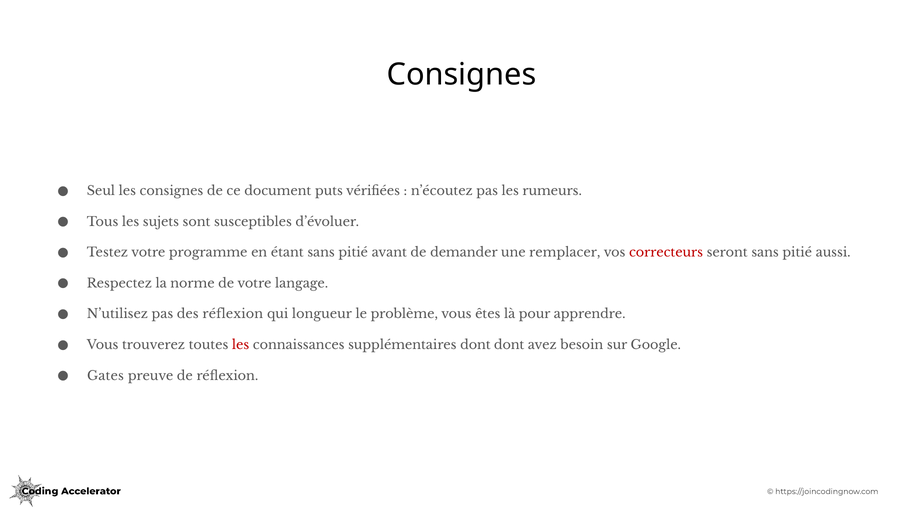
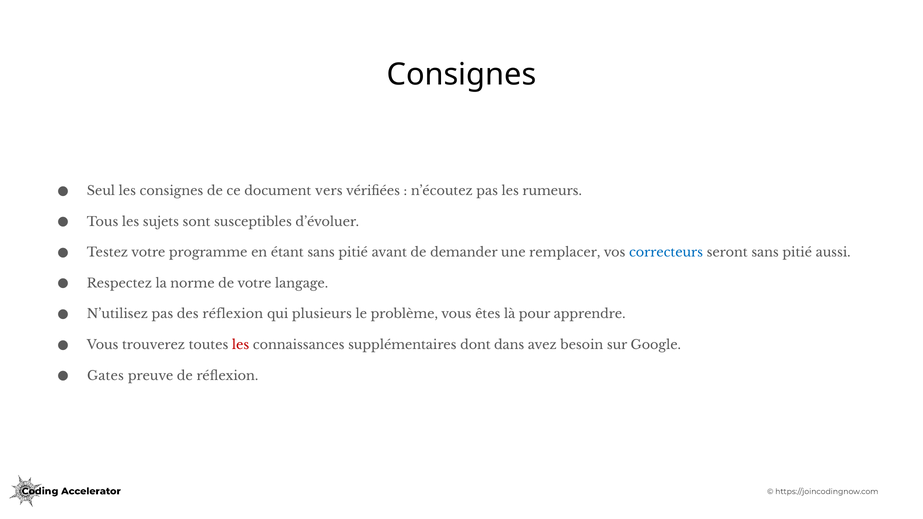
puts: puts -> vers (329, 191)
correcteurs colour: red -> blue (666, 253)
longueur: longueur -> plusieurs (322, 314)
dont dont: dont -> dans (509, 345)
